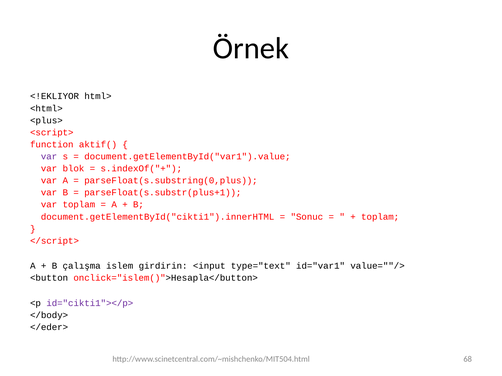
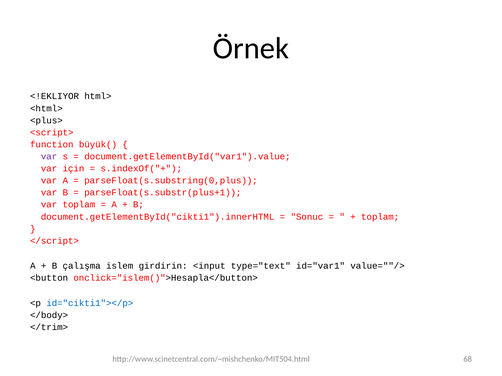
aktif(: aktif( -> büyük( (98, 145)
blok: blok -> için (73, 169)
id="cikti1"></p> colour: purple -> blue (90, 304)
</eder>: </eder> -> </trim> (49, 328)
